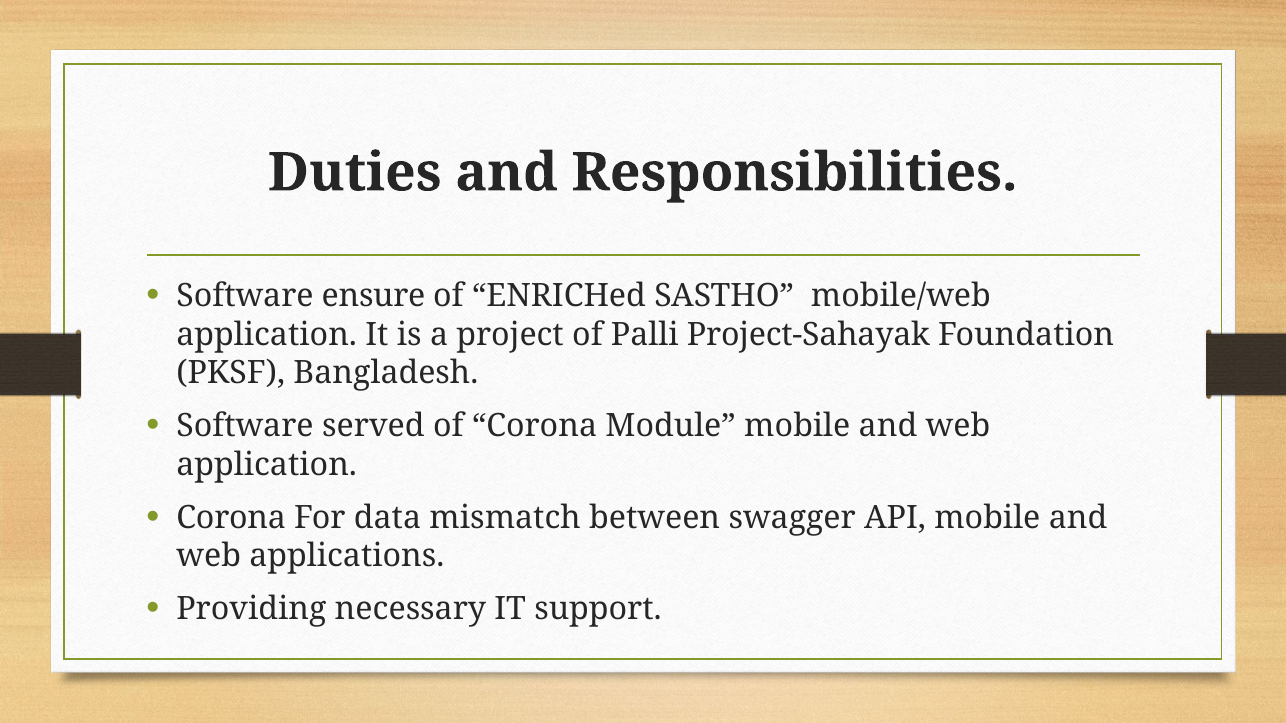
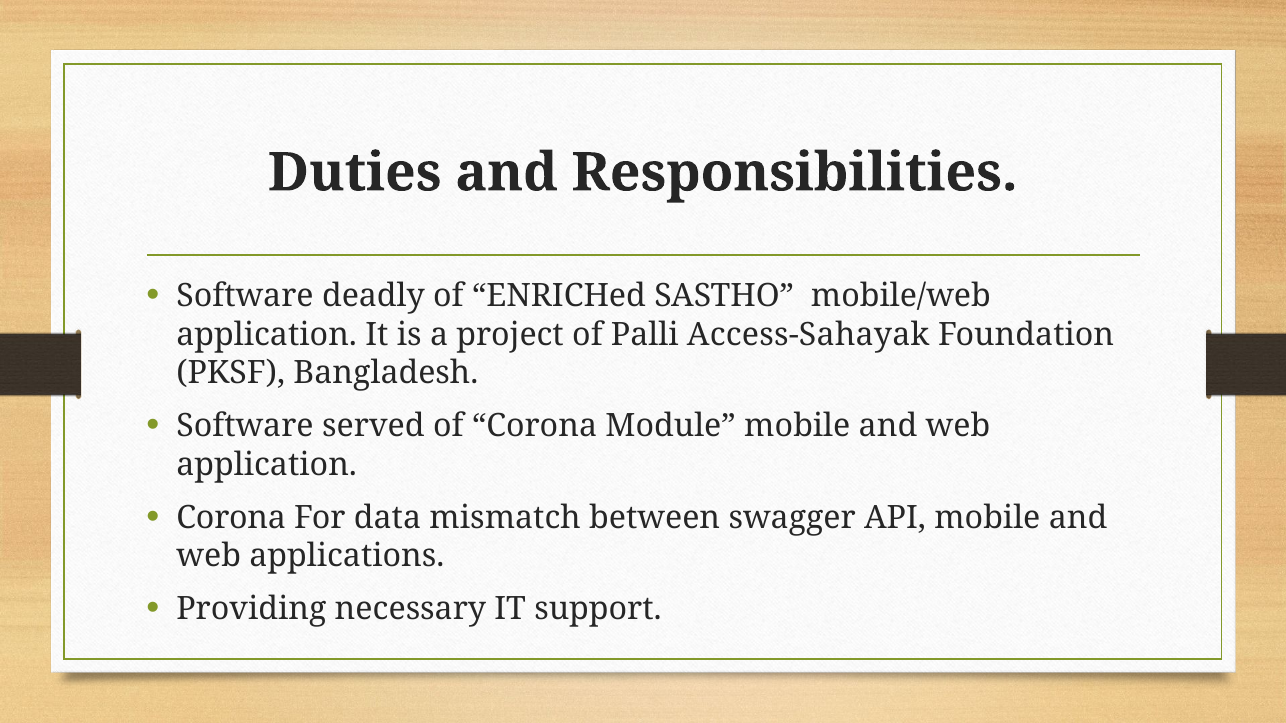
ensure: ensure -> deadly (373, 296)
Project-Sahayak: Project-Sahayak -> Access-Sahayak (808, 335)
